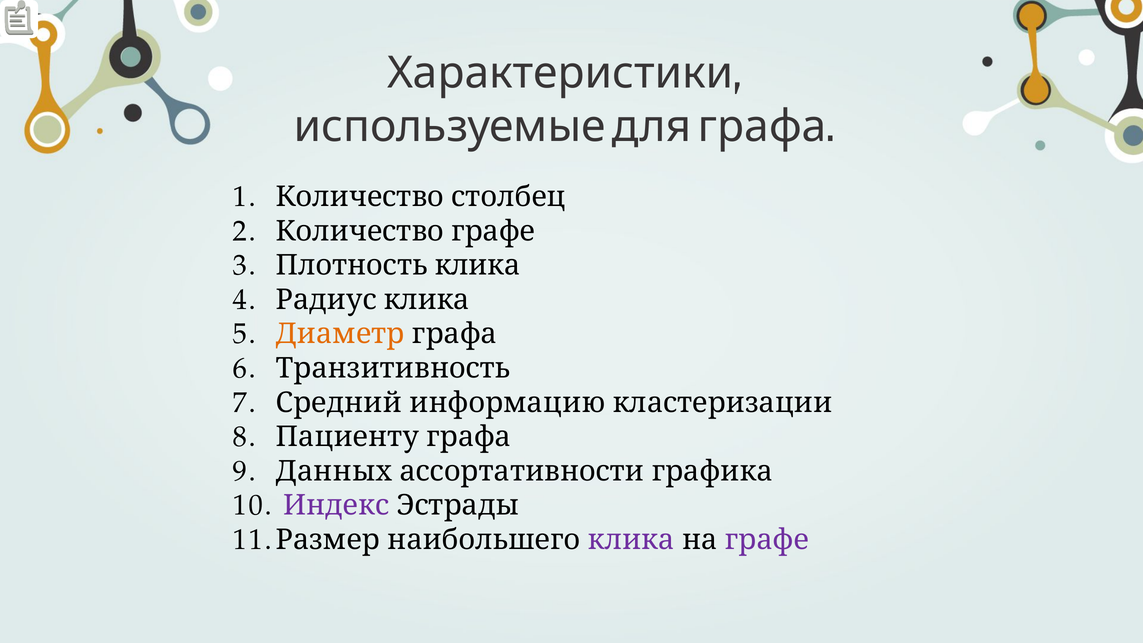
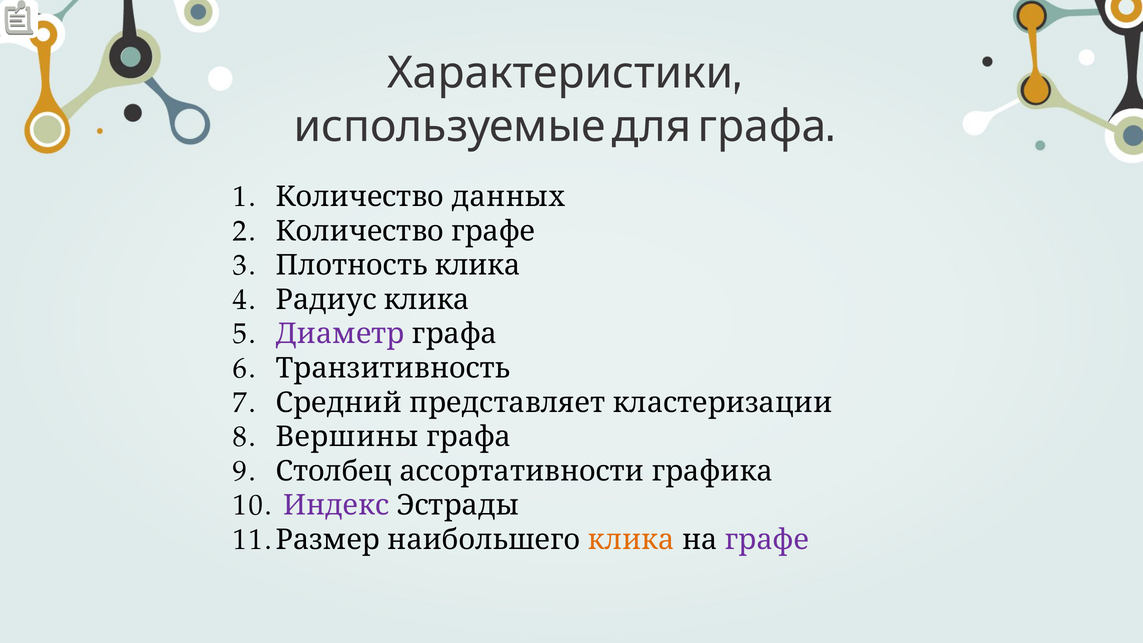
столбец: столбец -> данных (508, 197)
Диаметр colour: orange -> purple (340, 334)
информацию: информацию -> представляет (507, 403)
Пациенту: Пациенту -> Вершины (347, 437)
Данных: Данных -> Столбец (334, 471)
клика colour: purple -> orange (631, 540)
